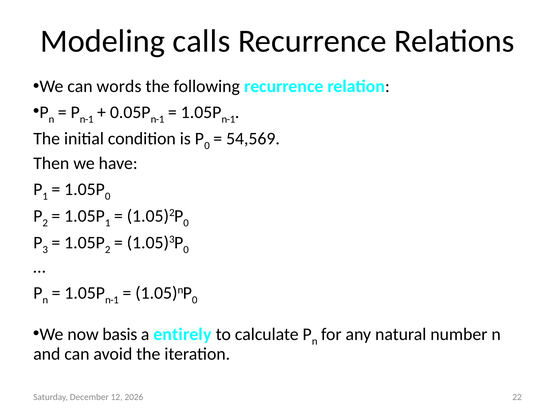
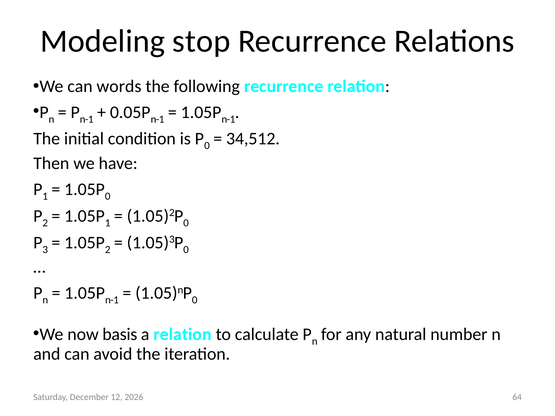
calls: calls -> stop (201, 41)
54,569: 54,569 -> 34,512 (253, 139)
a entirely: entirely -> relation (183, 335)
22: 22 -> 64 (517, 397)
